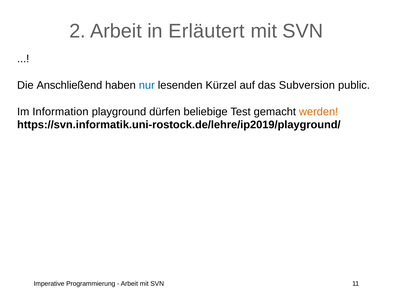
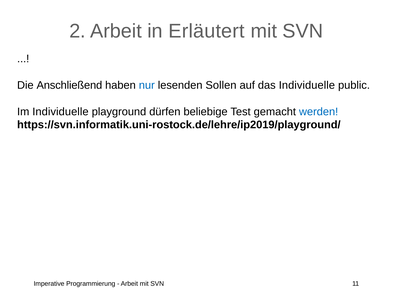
Kürzel: Kürzel -> Sollen (221, 85)
das Subversion: Subversion -> Individuelle (307, 85)
Im Information: Information -> Individuelle (60, 112)
werden colour: orange -> blue (319, 112)
